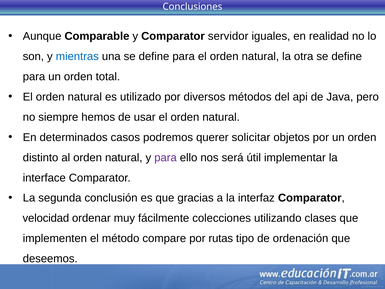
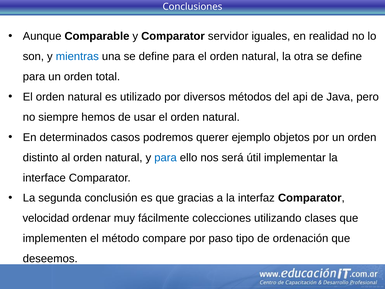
solicitar: solicitar -> ejemplo (251, 137)
para colour: purple -> blue (166, 157)
rutas: rutas -> paso (221, 238)
